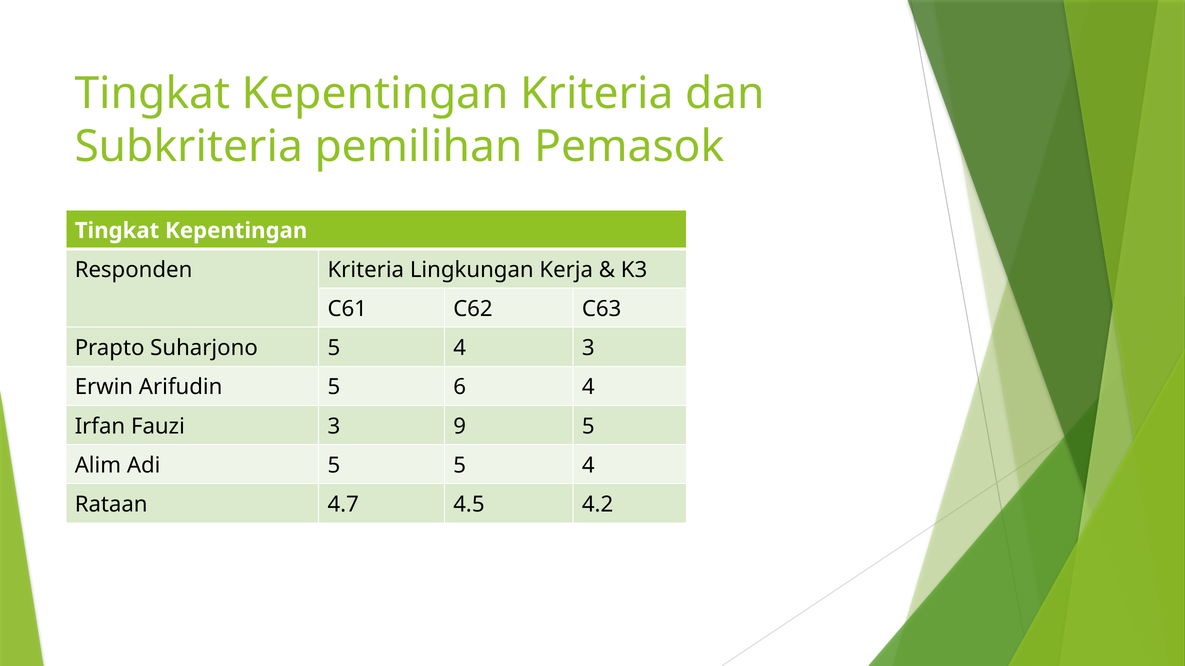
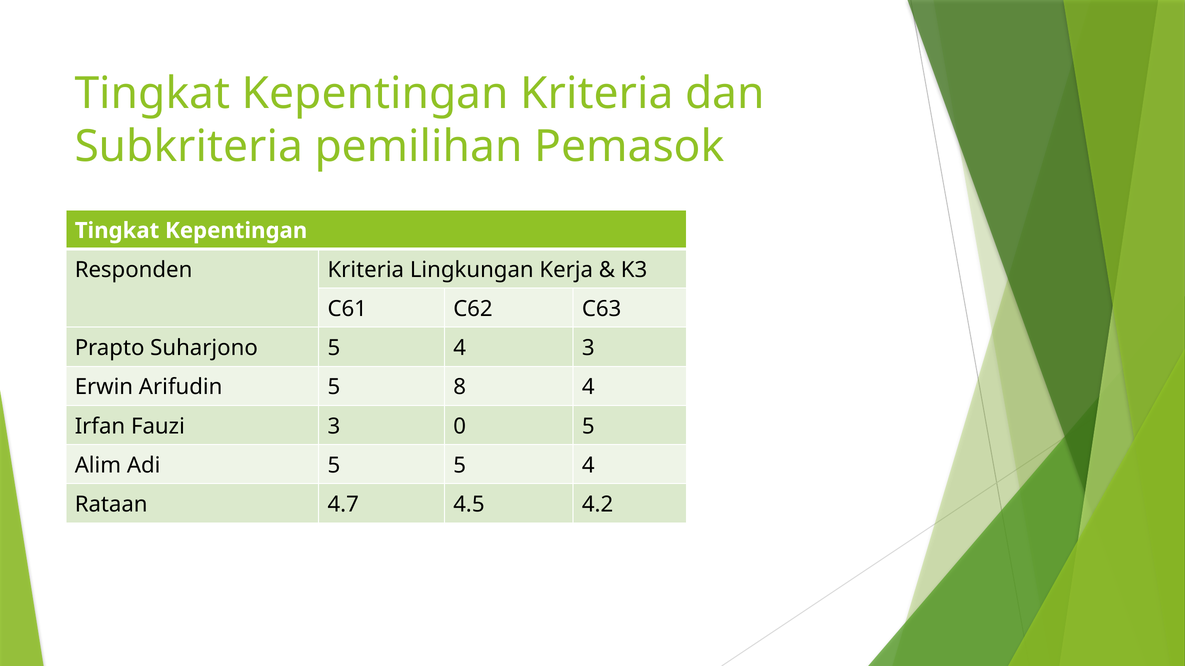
6: 6 -> 8 (460, 387)
9: 9 -> 0 (460, 427)
